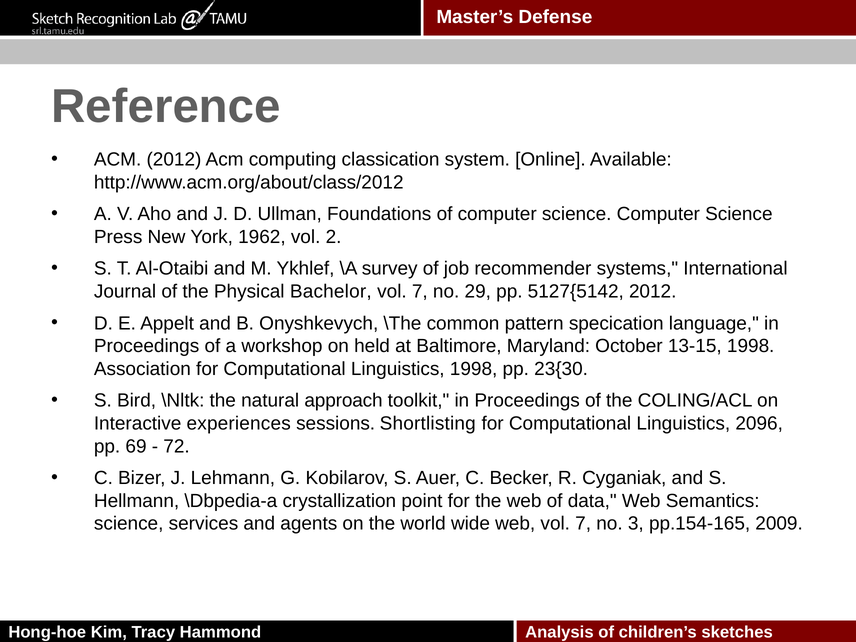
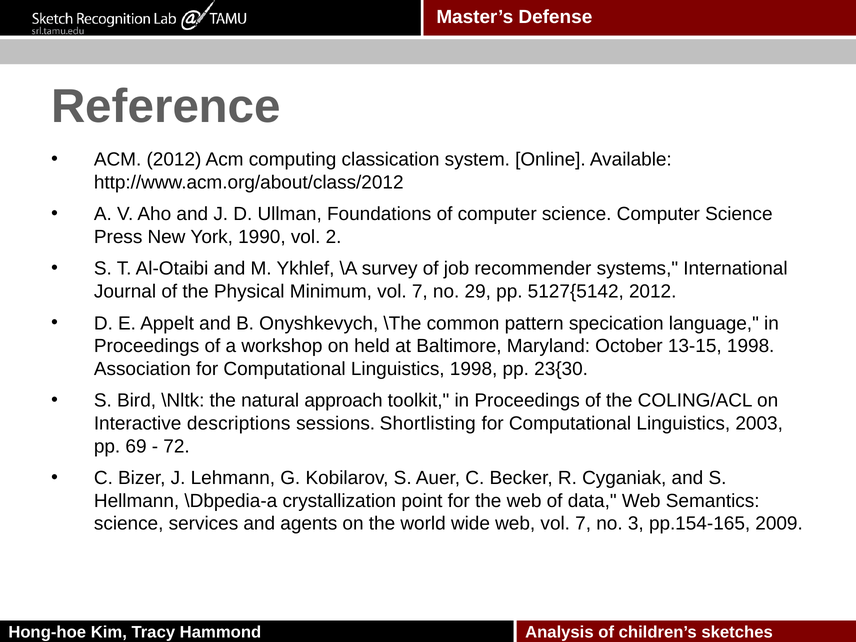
1962: 1962 -> 1990 (262, 237)
Bachelor: Bachelor -> Minimum (331, 292)
experiences: experiences -> descriptions (239, 423)
2096: 2096 -> 2003 (759, 423)
